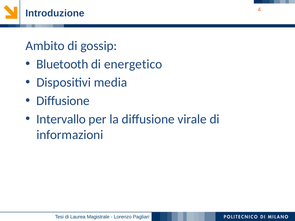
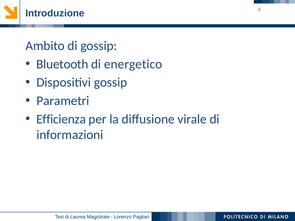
Dispositivi media: media -> gossip (111, 83)
Diffusione: Diffusione -> Parametri (63, 101)
Intervallo: Intervallo -> Efficienza (61, 119)
